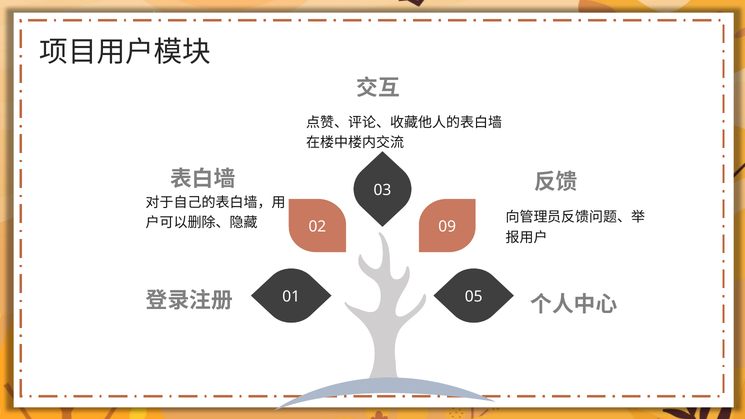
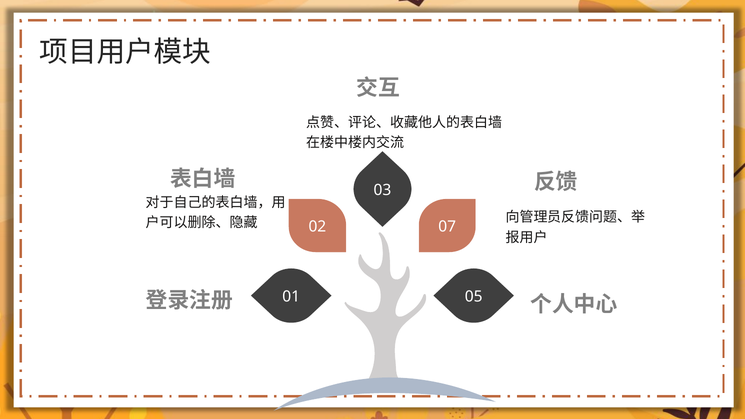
09: 09 -> 07 (447, 227)
